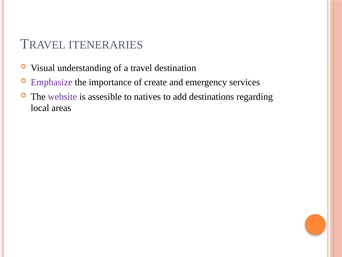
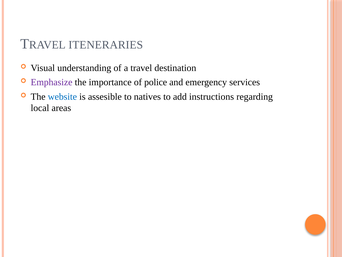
create: create -> police (156, 82)
website colour: purple -> blue (62, 96)
destinations: destinations -> instructions (212, 96)
